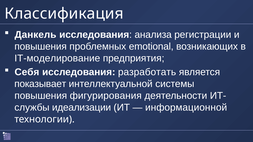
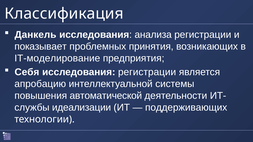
повышения: повышения -> показывает (41, 47)
emotional: emotional -> принятия (151, 47)
исследования разработать: разработать -> регистрации (147, 72)
показывает: показывает -> апробацию (40, 84)
фигурирования: фигурирования -> автоматической (106, 96)
информационной: информационной -> поддерживающих (186, 108)
